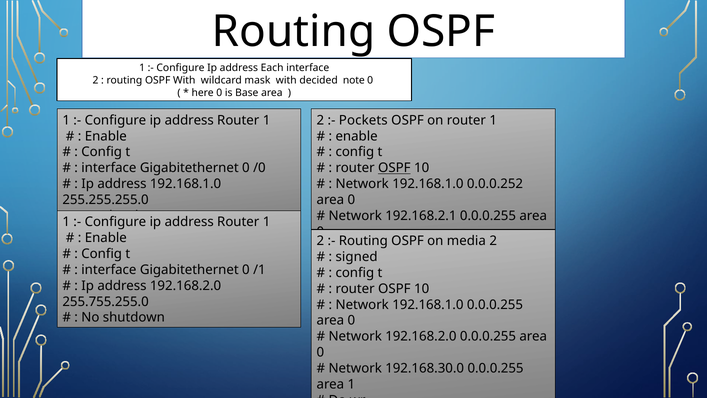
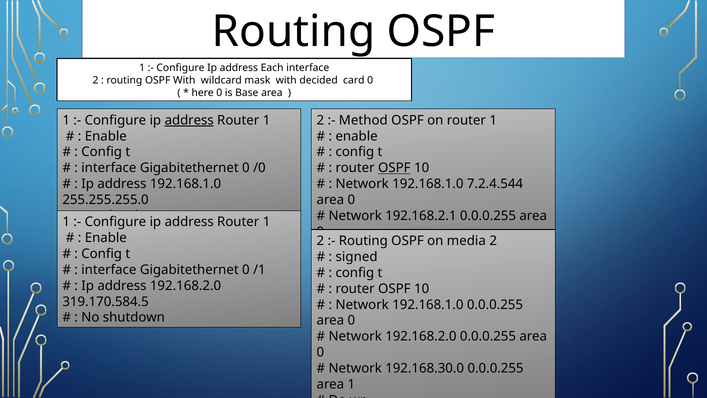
note: note -> card (354, 80)
address underline: none -> present (189, 120)
Pockets: Pockets -> Method (363, 120)
0.0.0.252: 0.0.0.252 -> 7.2.4.544 (495, 184)
255.755.255.0: 255.755.255.0 -> 319.170.584.5 (106, 301)
